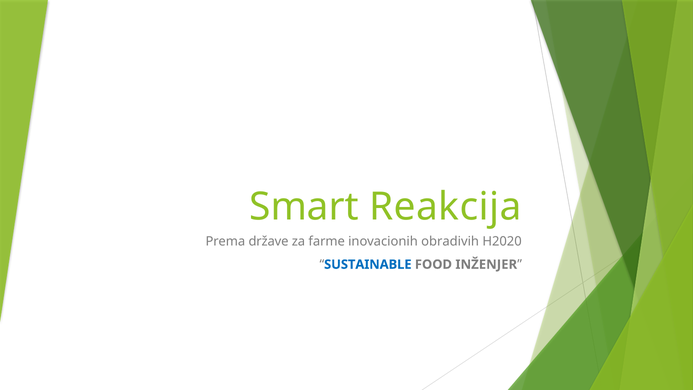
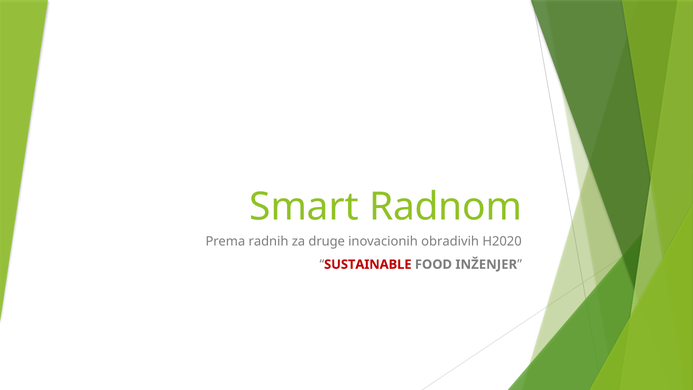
Reakcija: Reakcija -> Radnom (446, 207)
države: države -> radnih (268, 242)
farme: farme -> druge (327, 242)
SUSTAINABLE colour: blue -> red (368, 264)
